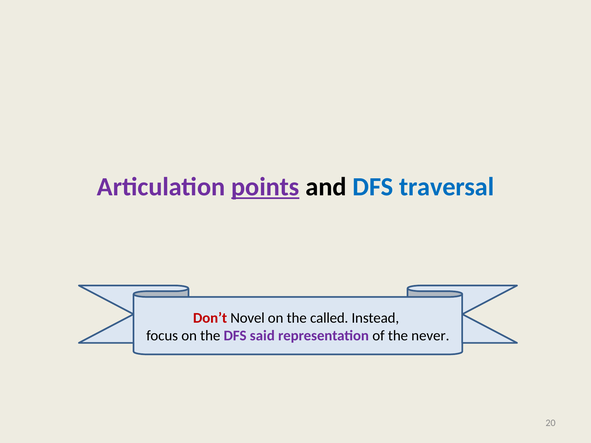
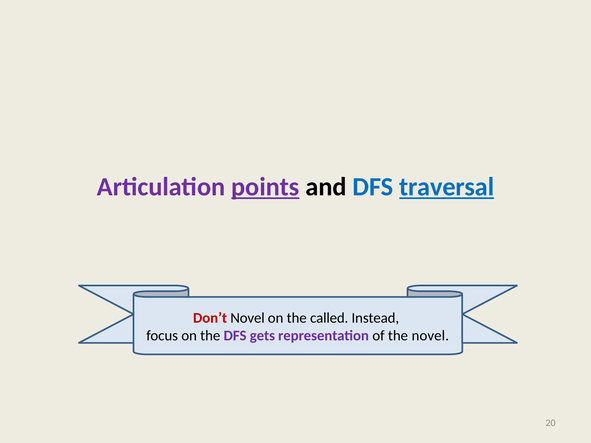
traversal underline: none -> present (447, 187)
said: said -> gets (262, 336)
the never: never -> novel (430, 336)
